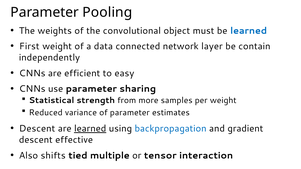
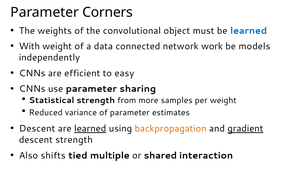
Pooling: Pooling -> Corners (108, 12)
First: First -> With (29, 46)
layer: layer -> work (212, 46)
contain: contain -> models (254, 46)
backpropagation colour: blue -> orange (171, 129)
gradient underline: none -> present (245, 129)
descent effective: effective -> strength (74, 140)
tensor: tensor -> shared (160, 156)
